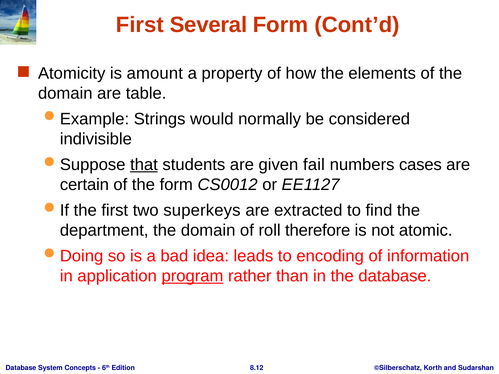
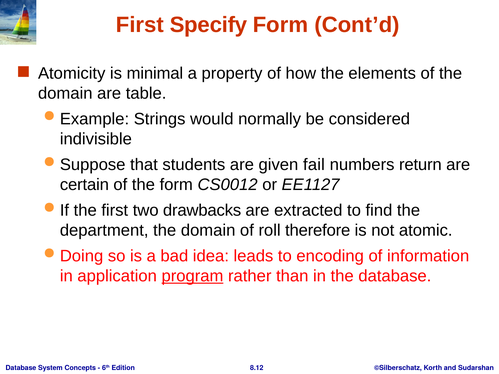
Several: Several -> Specify (208, 25)
amount: amount -> minimal (155, 73)
that underline: present -> none (144, 165)
cases: cases -> return (420, 165)
superkeys: superkeys -> drawbacks (202, 211)
